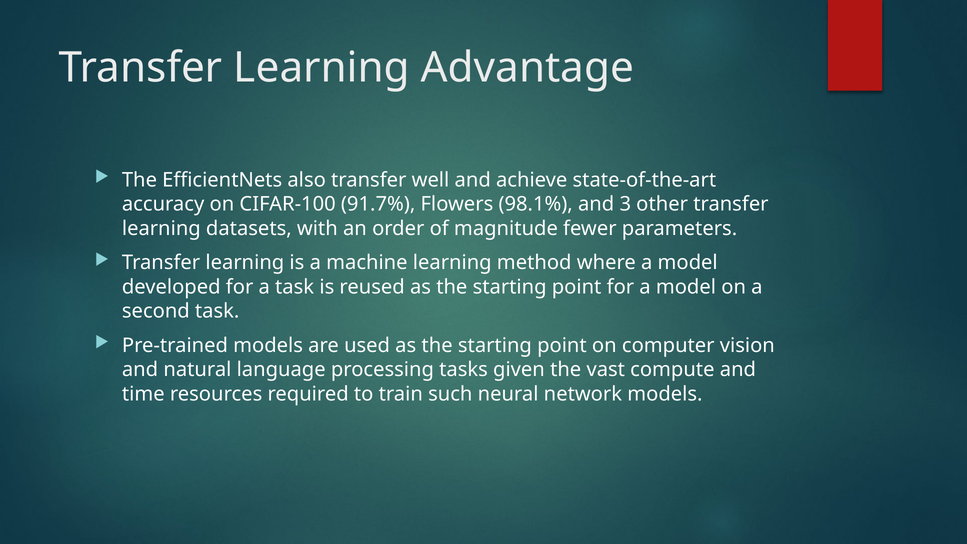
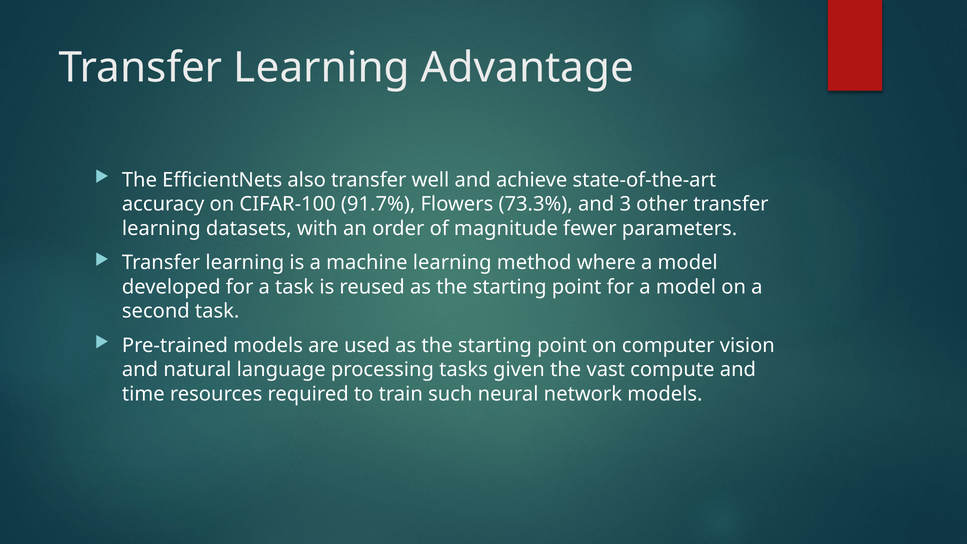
98.1%: 98.1% -> 73.3% (536, 204)
